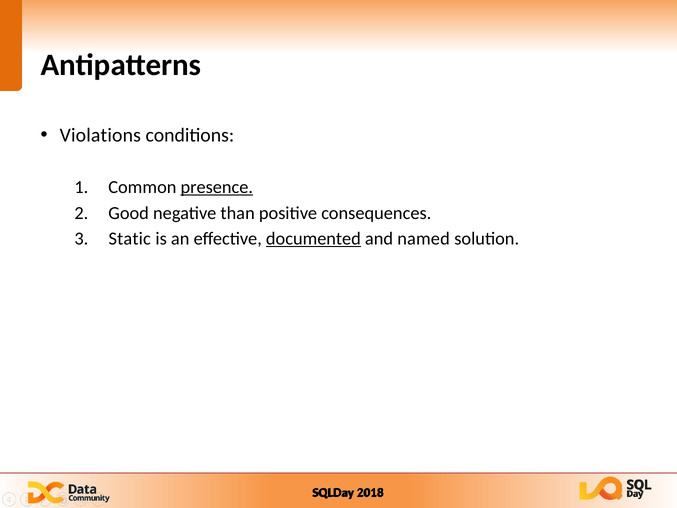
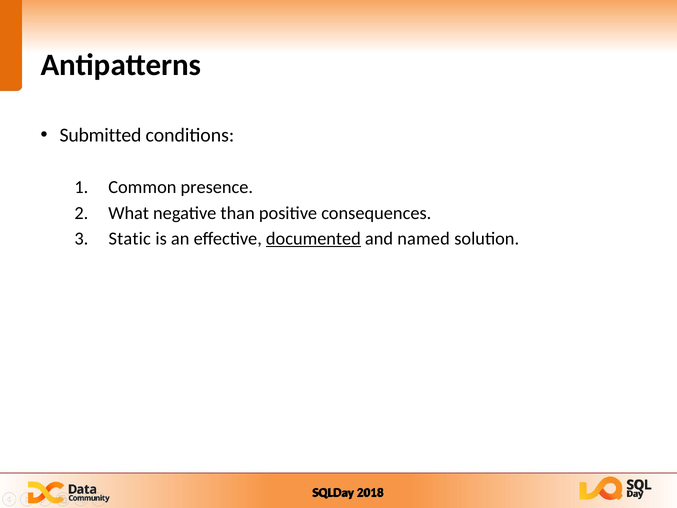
Violations: Violations -> Submitted (100, 135)
presence underline: present -> none (217, 187)
Good: Good -> What (129, 213)
